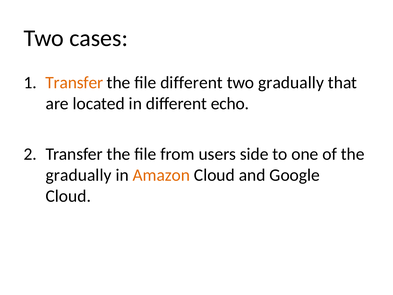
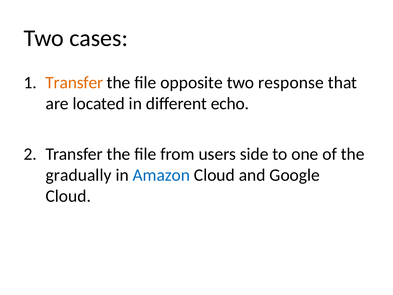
file different: different -> opposite (192, 82)
two gradually: gradually -> response (291, 82)
Amazon colour: orange -> blue (161, 175)
